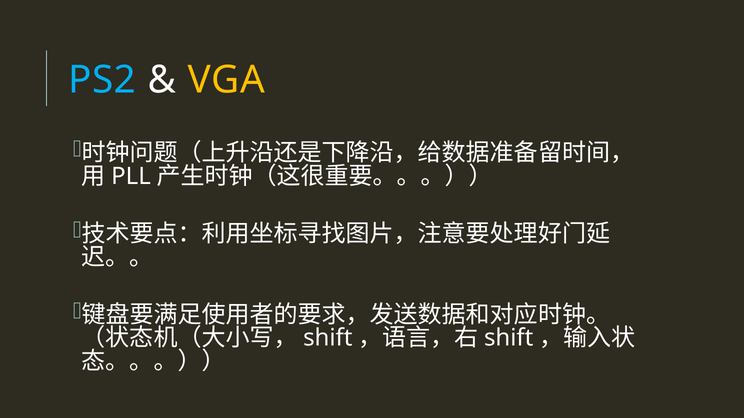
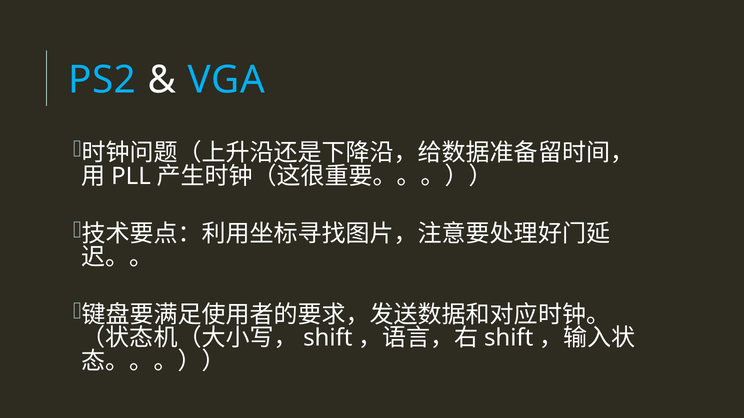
VGA colour: yellow -> light blue (226, 80)
